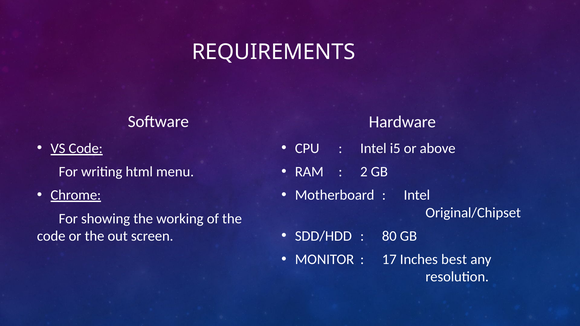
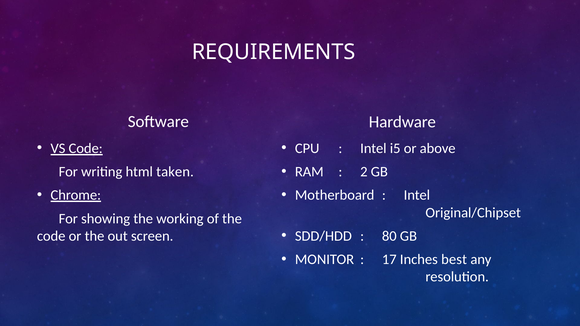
menu: menu -> taken (175, 172)
